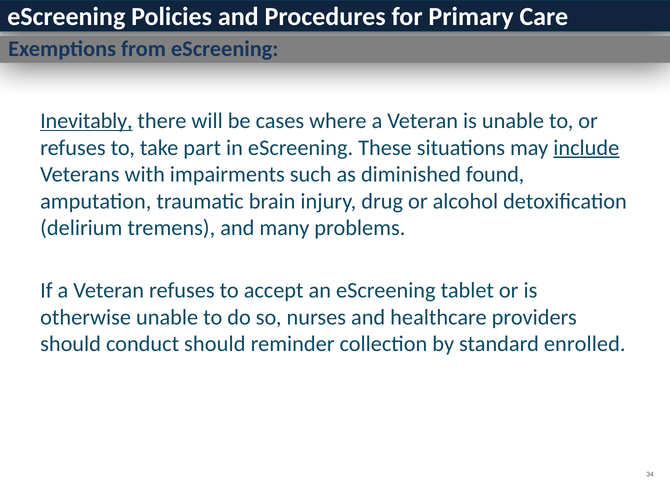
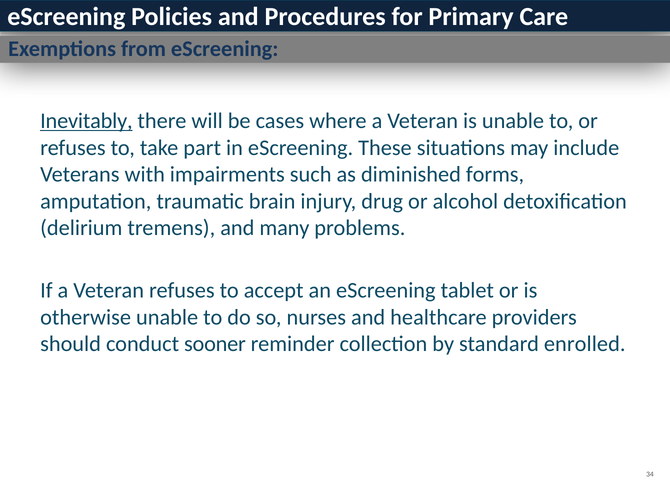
include underline: present -> none (586, 148)
found: found -> forms (495, 175)
conduct should: should -> sooner (215, 344)
